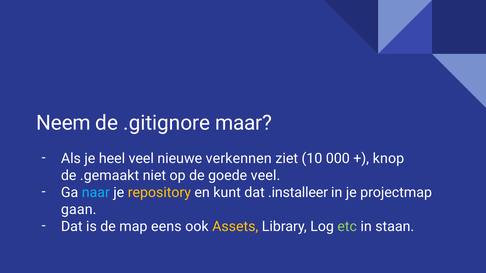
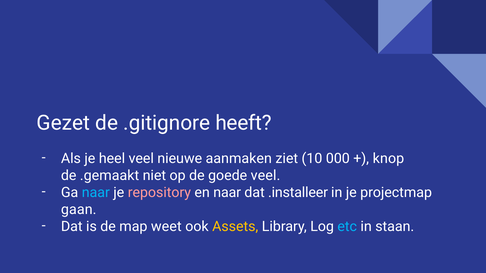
Neem: Neem -> Gezet (63, 123)
maar: maar -> heeft (244, 123)
verkennen: verkennen -> aanmaken (239, 159)
repository colour: yellow -> pink (159, 193)
en kunt: kunt -> naar (227, 193)
eens: eens -> weet (166, 227)
etc colour: light green -> light blue (347, 227)
